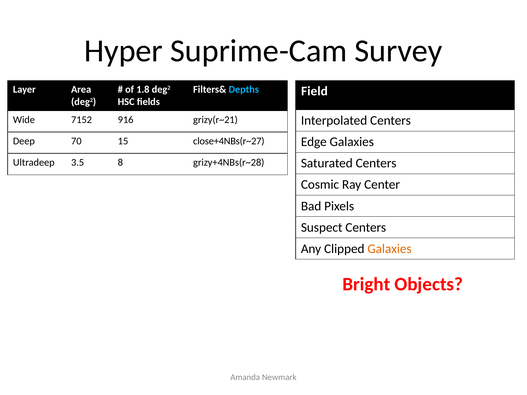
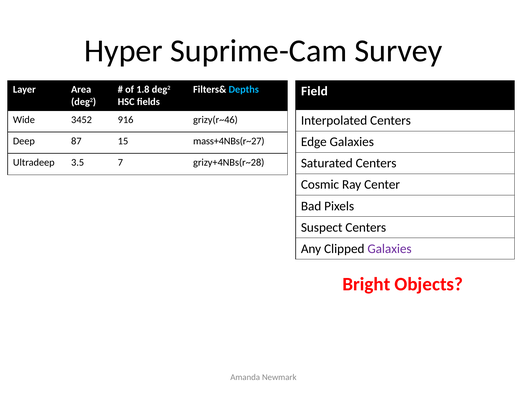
7152: 7152 -> 3452 (82, 120)
grizy(r~21: grizy(r~21 -> grizy(r~46 (215, 120)
70: 70 -> 87 (76, 141)
close+4NBs(r~27: close+4NBs(r~27 -> mass+4NBs(r~27 (229, 141)
8: 8 -> 7 (120, 162)
Galaxies colour: orange -> purple (390, 249)
